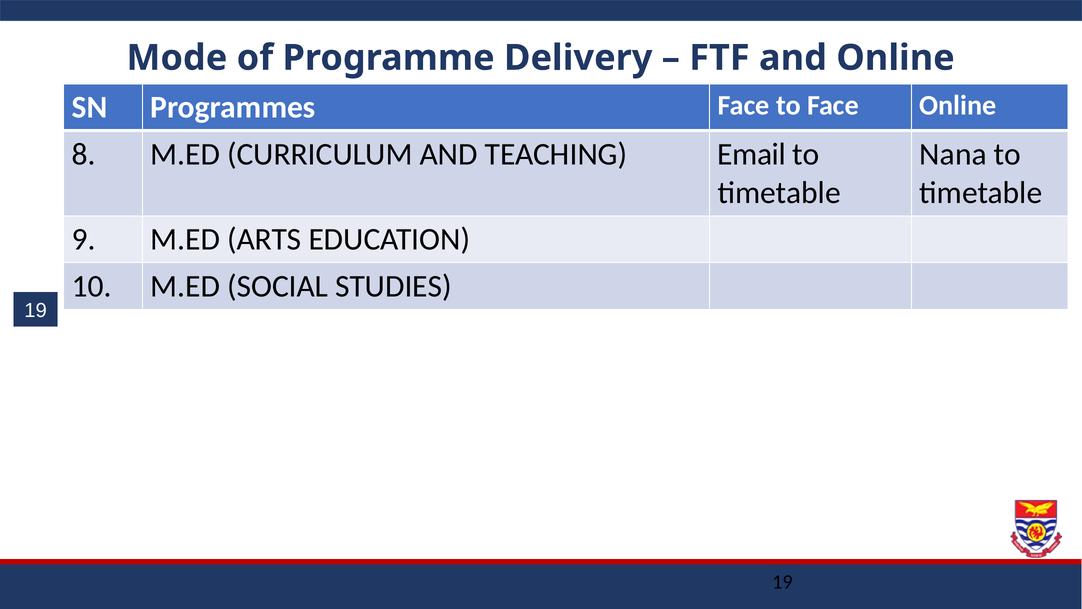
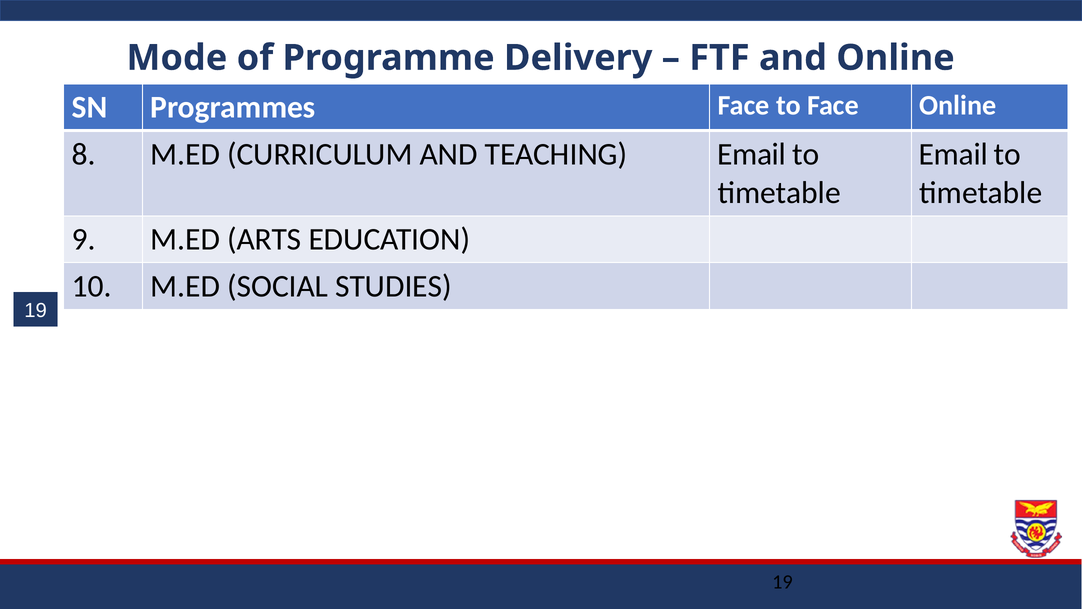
Nana: Nana -> Email (953, 154)
